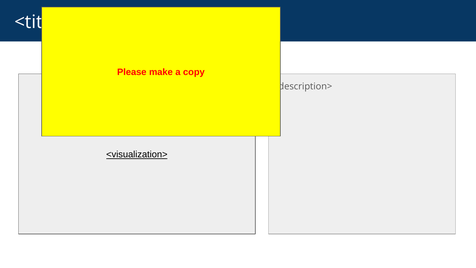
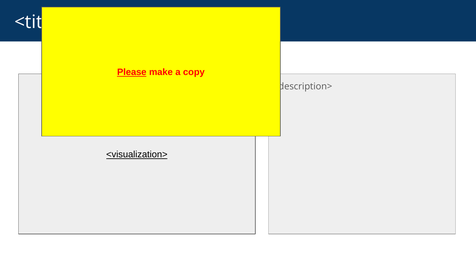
Please underline: none -> present (132, 72)
